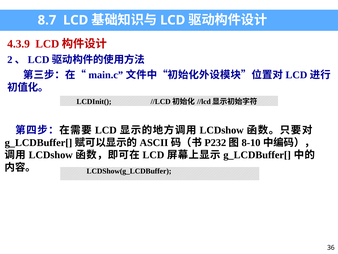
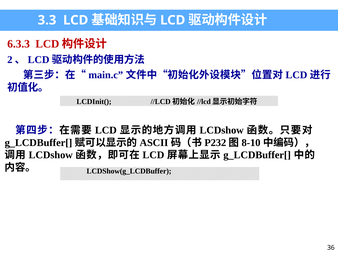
8.7: 8.7 -> 3.3 (47, 20)
4.3.9: 4.3.9 -> 6.3.3 (19, 44)
